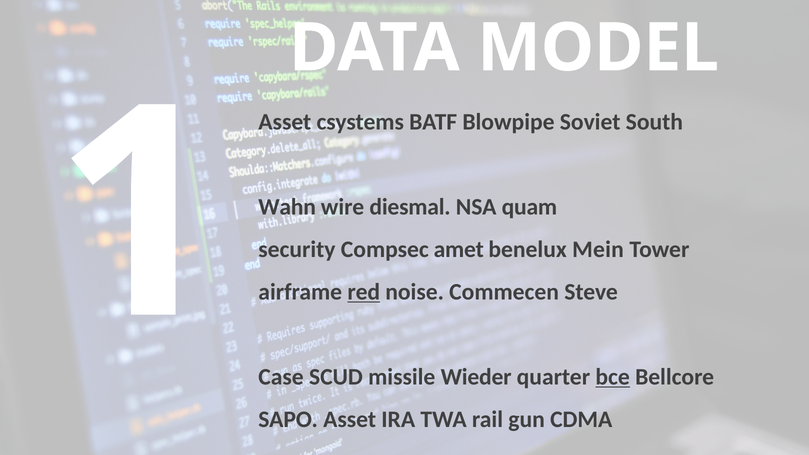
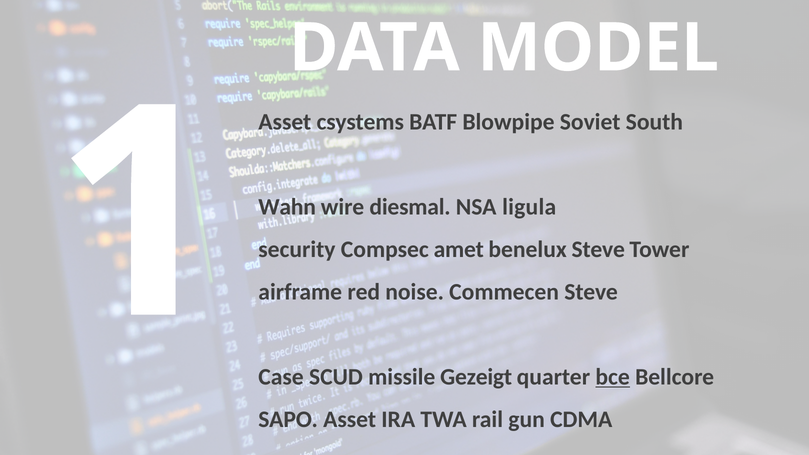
quam: quam -> ligula (529, 207)
benelux Mein: Mein -> Steve (598, 249)
red underline: present -> none (364, 292)
Wieder: Wieder -> Gezeigt (476, 377)
